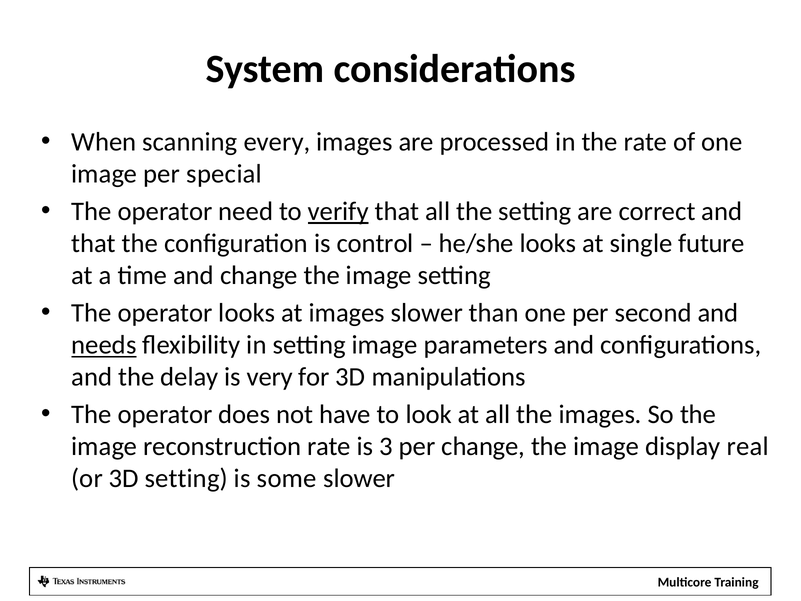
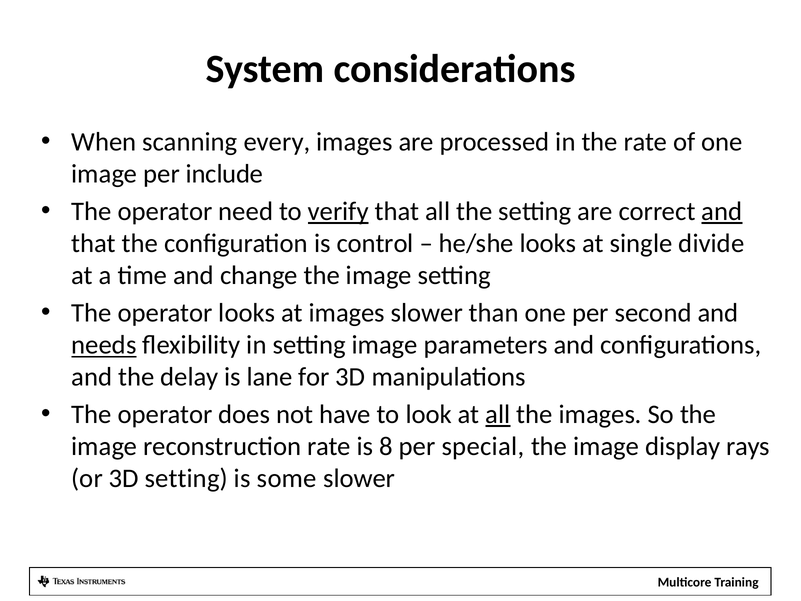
special: special -> include (225, 174)
and underline: none -> present (722, 211)
future: future -> divide (711, 244)
very: very -> lane (270, 377)
all underline: none -> present (498, 414)
3: 3 -> 8 (386, 446)
per change: change -> special (483, 446)
real: real -> rays (748, 446)
